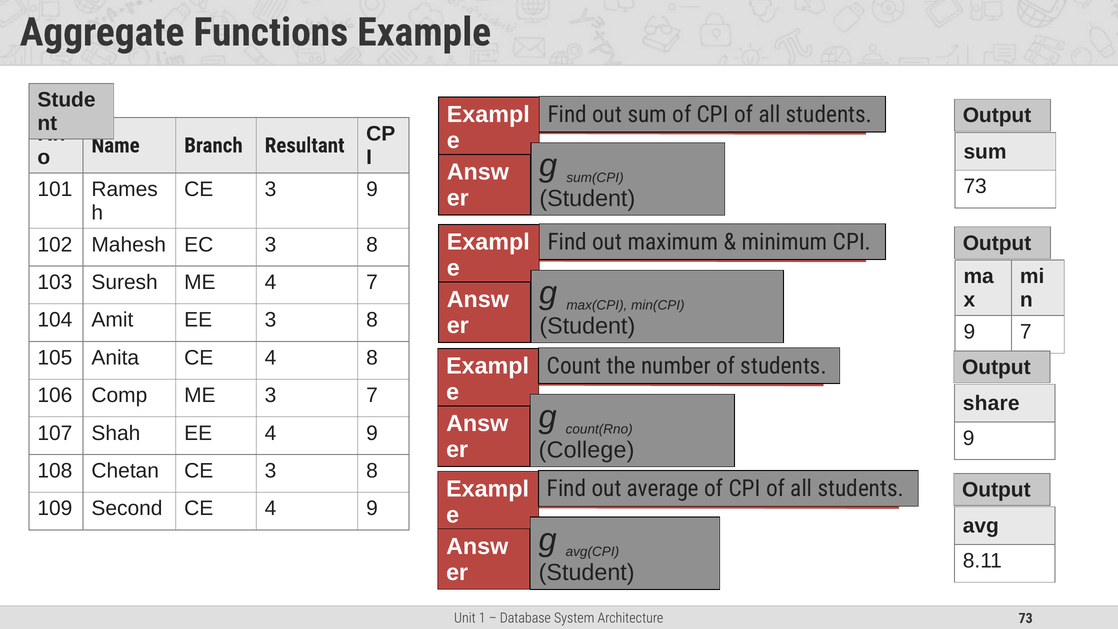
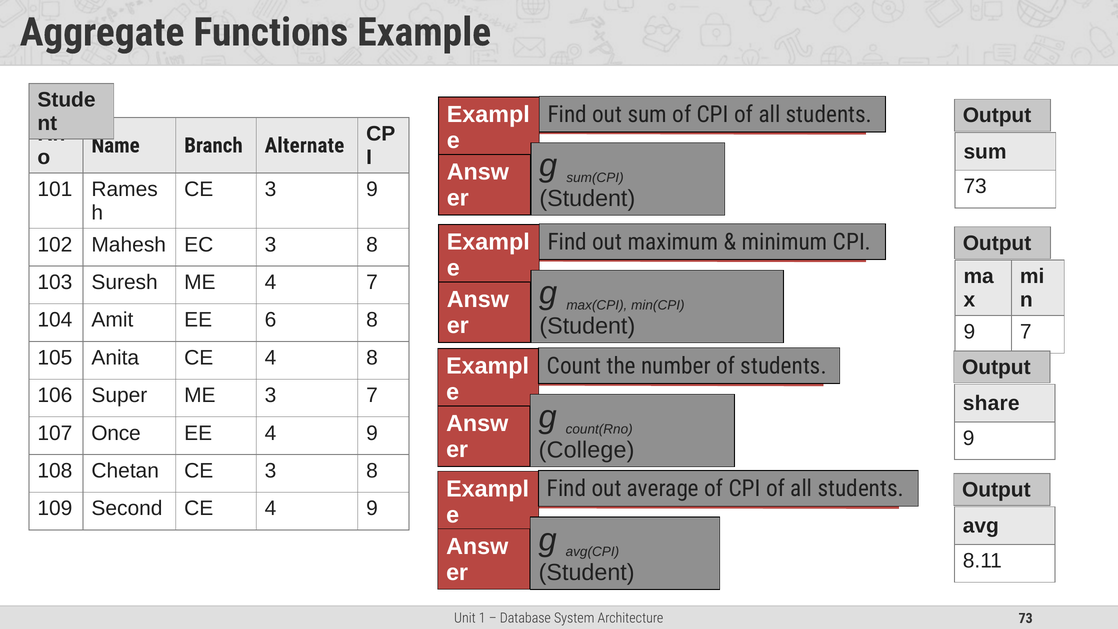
Resultant: Resultant -> Alternate (304, 145)
EE 3: 3 -> 6 (271, 320)
Comp: Comp -> Super (119, 395)
Shah: Shah -> Once (116, 433)
